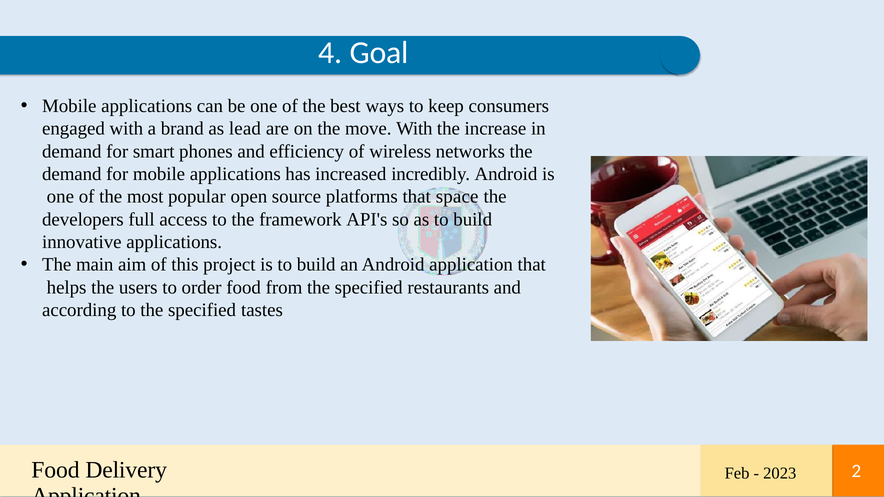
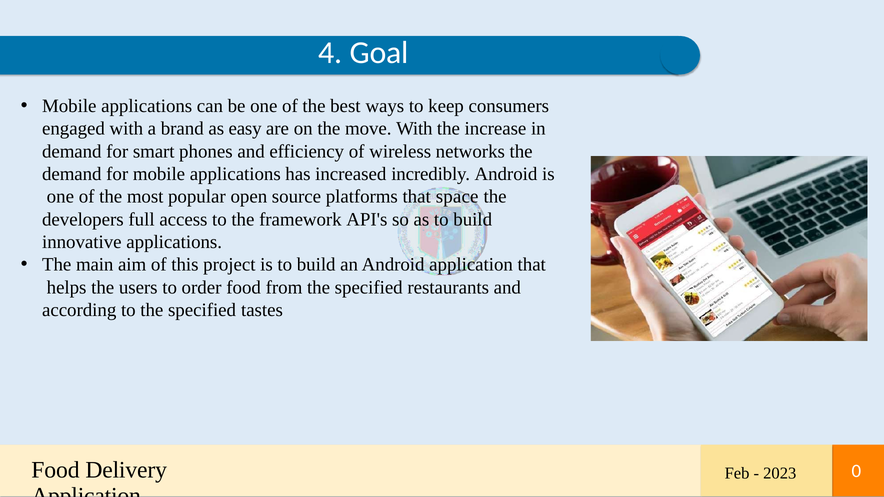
lead: lead -> easy (245, 129)
2: 2 -> 0 (856, 472)
